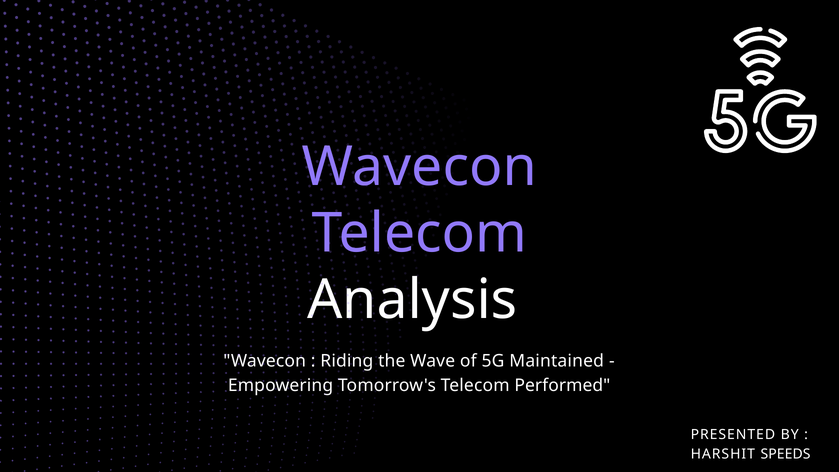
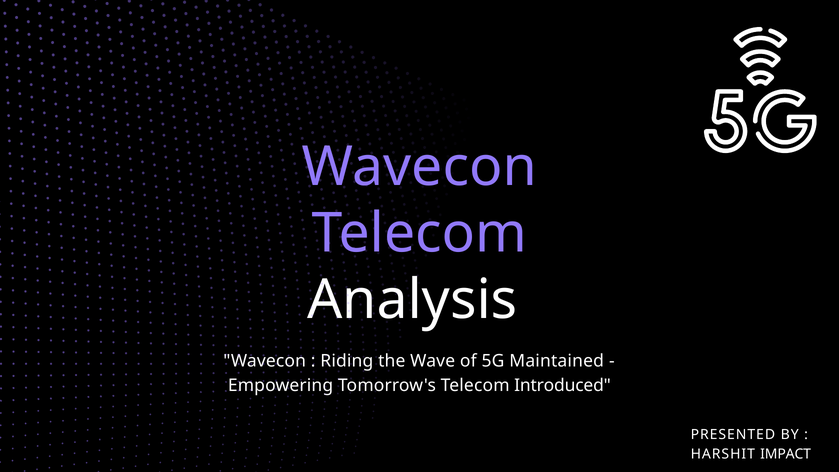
Performed: Performed -> Introduced (563, 385)
SPEEDS: SPEEDS -> IMPACT (786, 454)
